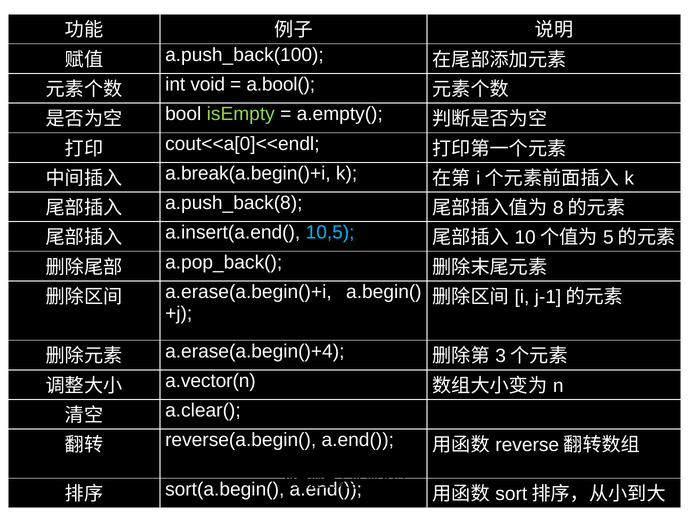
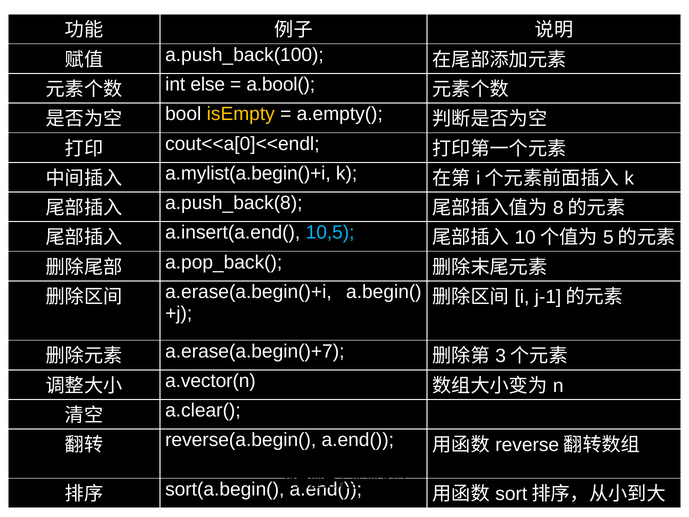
void: void -> else (208, 84)
isEmpty colour: light green -> yellow (241, 114)
a.break(a.begin()+i: a.break(a.begin()+i -> a.mylist(a.begin()+i (248, 173)
a.erase(a.begin()+4: a.erase(a.begin()+4 -> a.erase(a.begin()+7 (255, 351)
